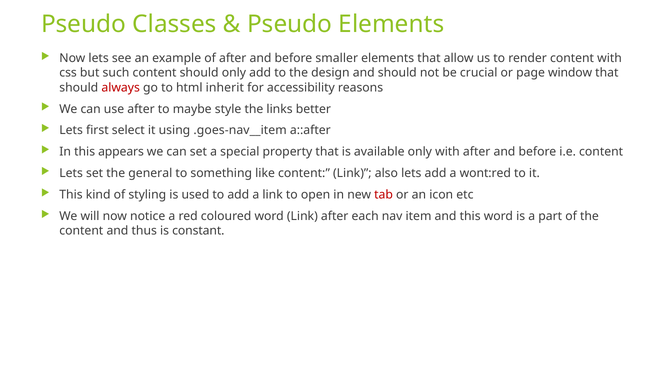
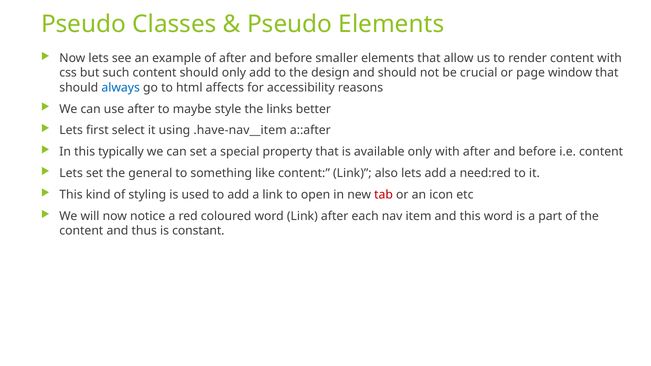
always colour: red -> blue (121, 88)
inherit: inherit -> affects (225, 88)
.goes-nav__item: .goes-nav__item -> .have-nav__item (240, 130)
appears: appears -> typically (121, 152)
wont:red: wont:red -> need:red (485, 173)
